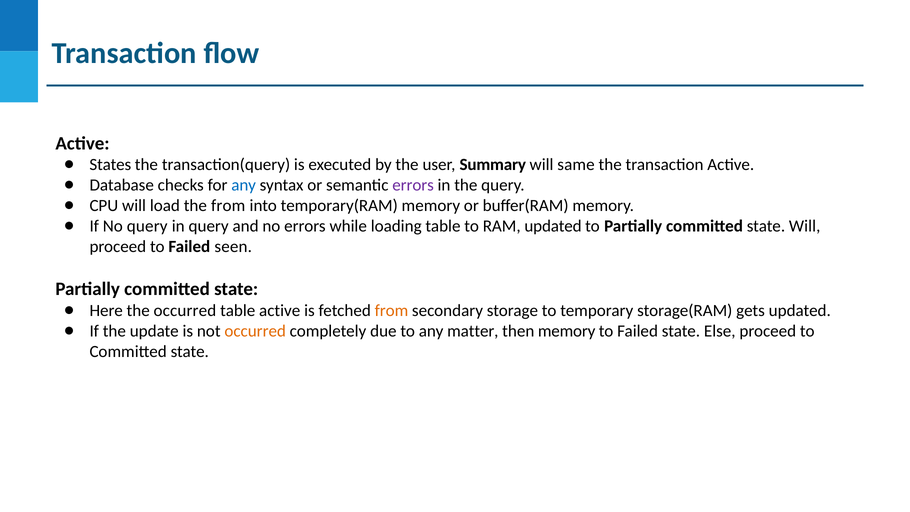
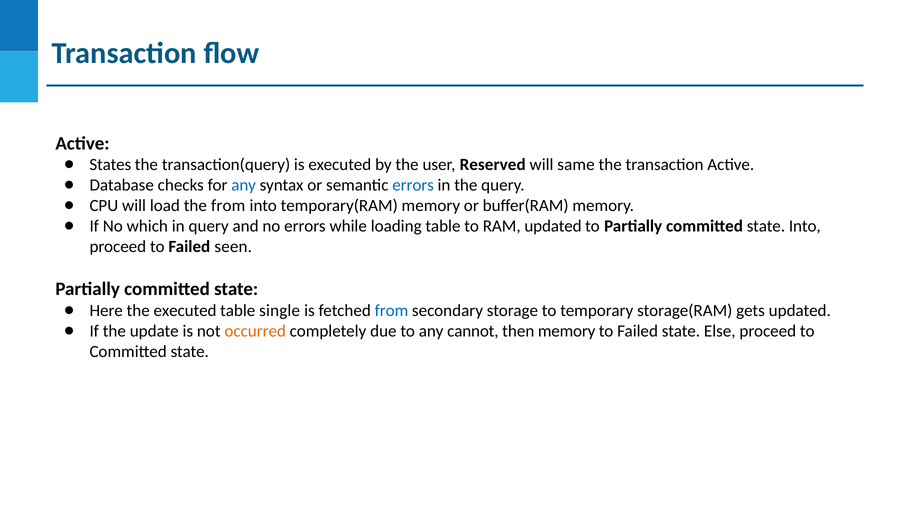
Summary: Summary -> Reserved (493, 165)
errors colour: purple -> blue (413, 185)
No query: query -> which (147, 226)
state Will: Will -> Into (805, 226)
the occurred: occurred -> executed (185, 310)
table active: active -> single (280, 310)
from colour: orange -> blue (391, 310)
matter: matter -> cannot (473, 331)
